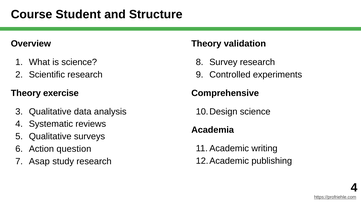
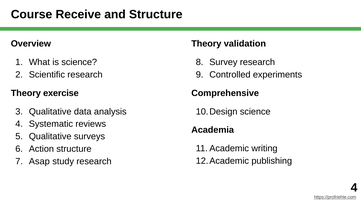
Student: Student -> Receive (78, 14)
Action question: question -> structure (74, 149)
